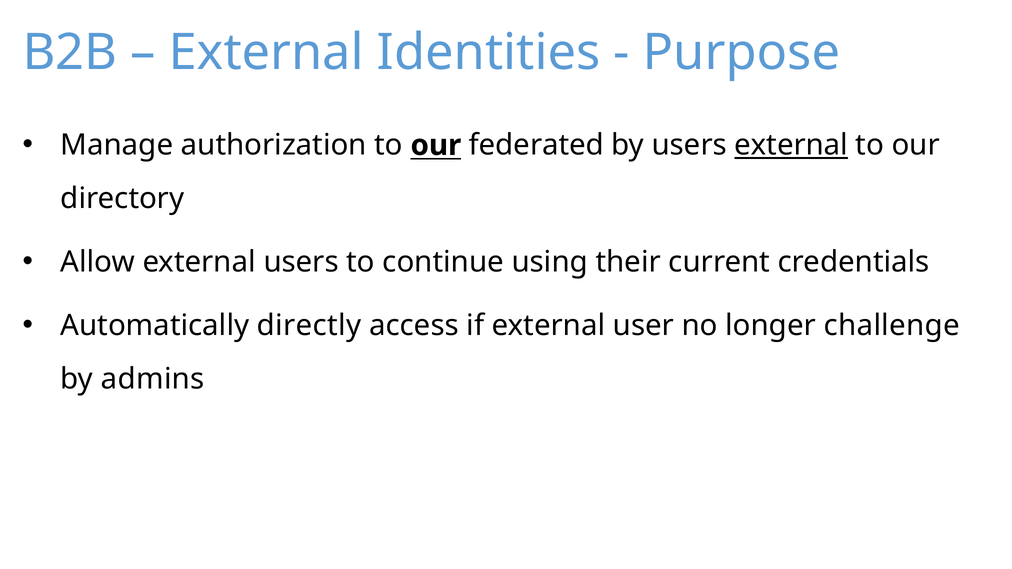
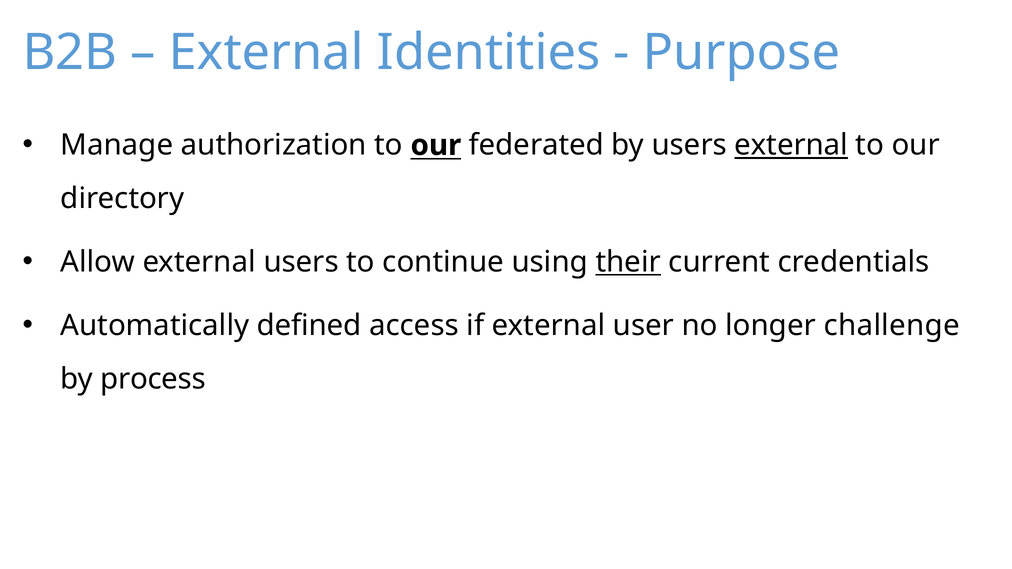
their underline: none -> present (628, 262)
directly: directly -> defined (309, 326)
admins: admins -> process (153, 379)
